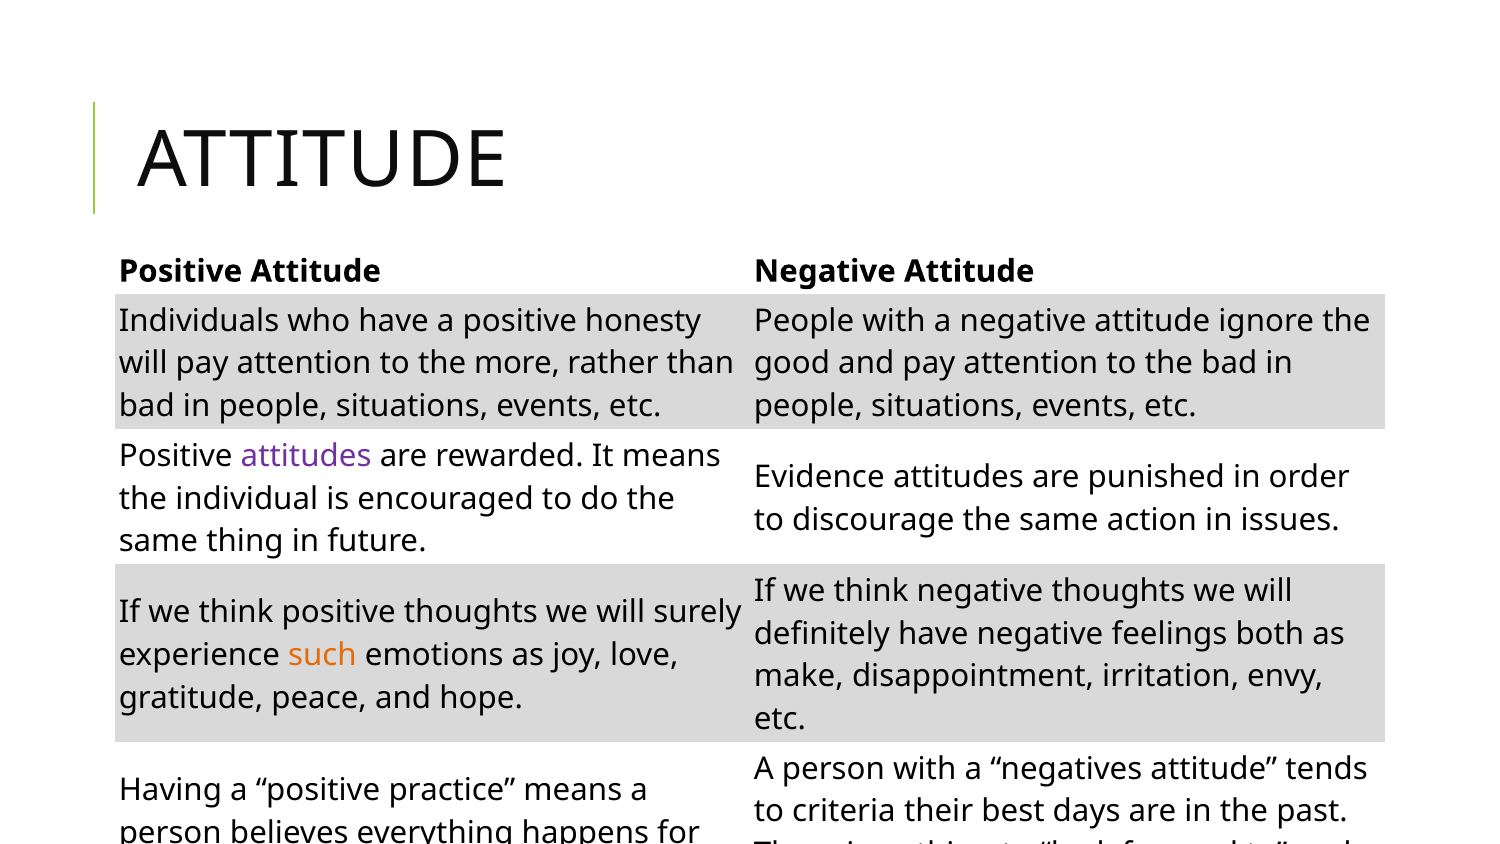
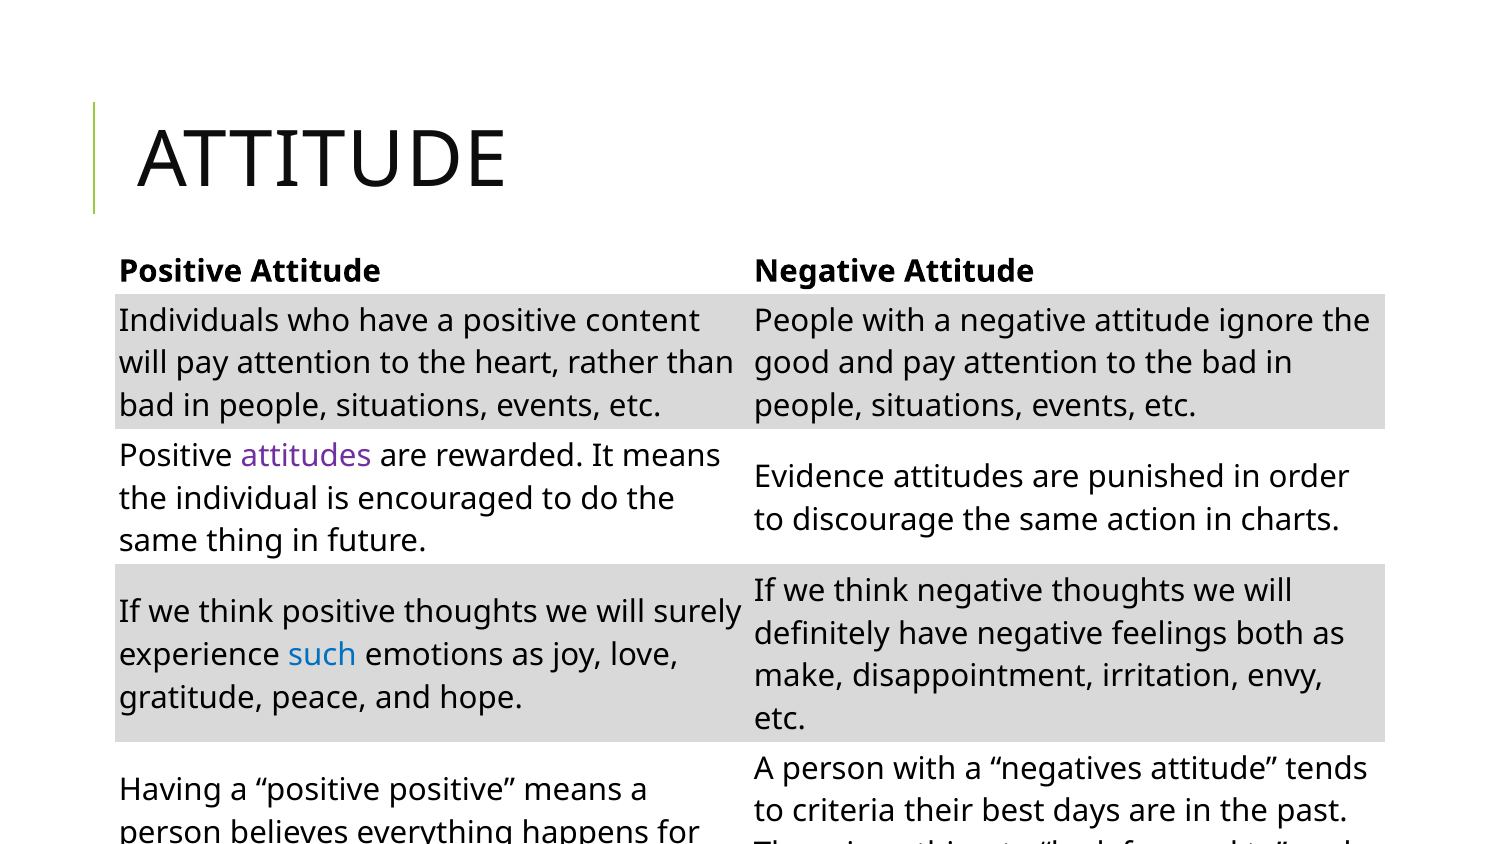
honesty: honesty -> content (643, 321)
more: more -> heart (517, 364)
issues: issues -> charts (1290, 520)
such colour: orange -> blue (322, 655)
positive practice: practice -> positive (452, 790)
